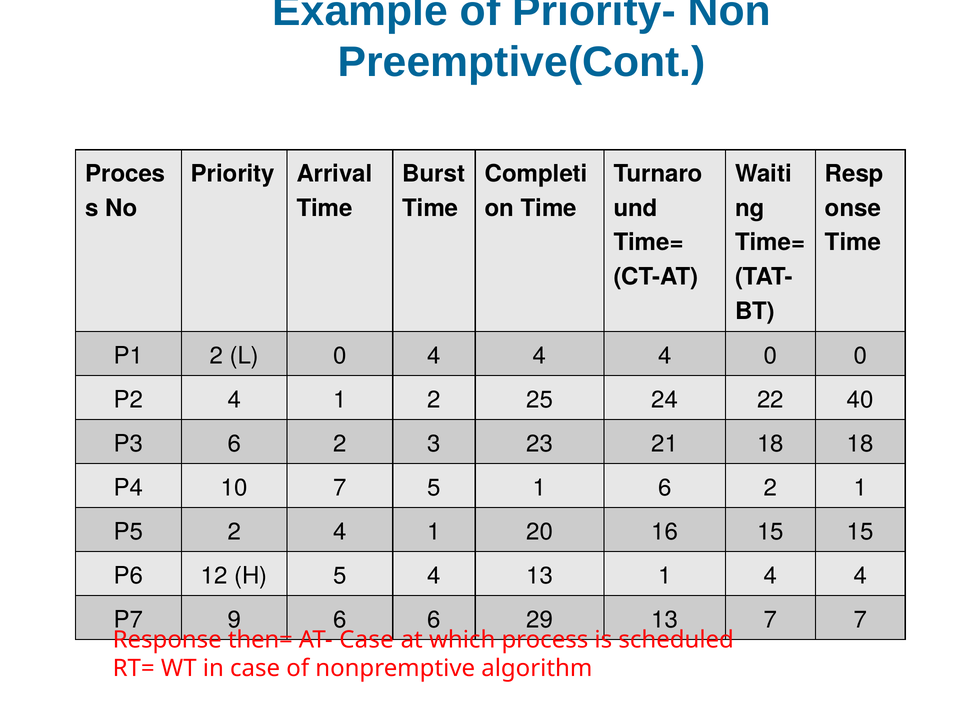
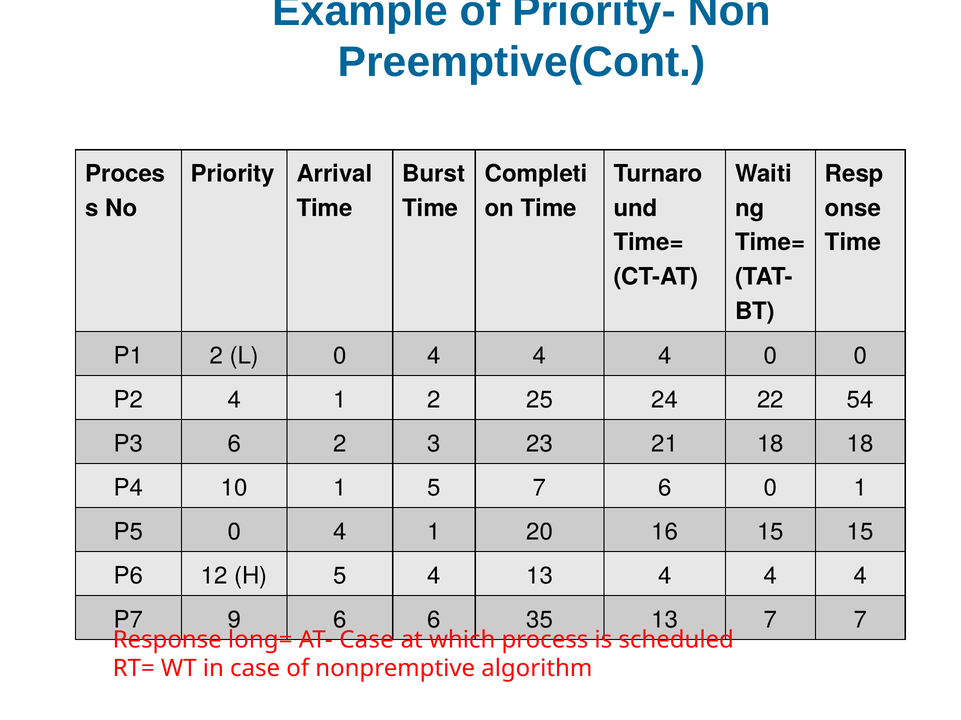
40: 40 -> 54 (860, 400)
10 7: 7 -> 1 (340, 488)
5 1: 1 -> 7 (540, 488)
2: 2 -> 0 (770, 488)
P5 2: 2 -> 0 (234, 532)
13 1: 1 -> 4 (665, 577)
29: 29 -> 35 (540, 621)
then=: then= -> long= (260, 640)
